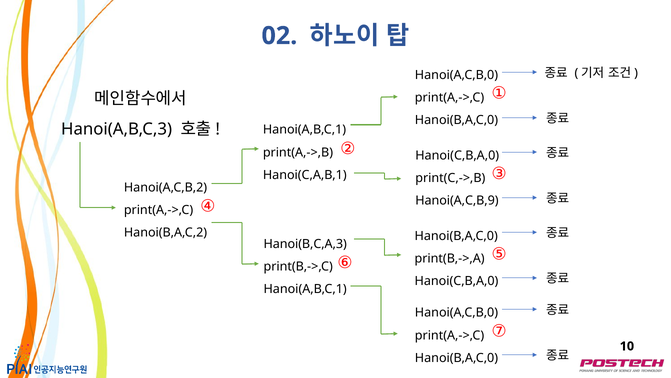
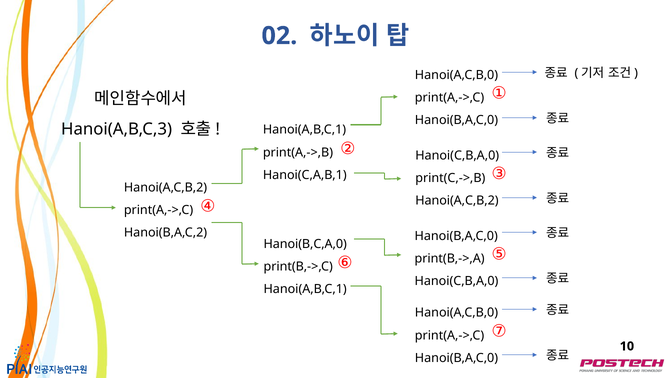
Hanoi(A,C,B,9: Hanoi(A,C,B,9 -> Hanoi(A,C,B,2 (457, 200)
Hanoi(B,C,A,3: Hanoi(B,C,A,3 -> Hanoi(B,C,A,0 (305, 244)
